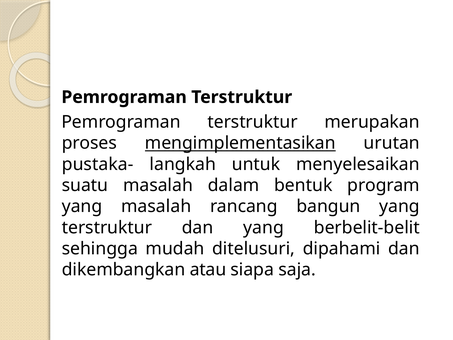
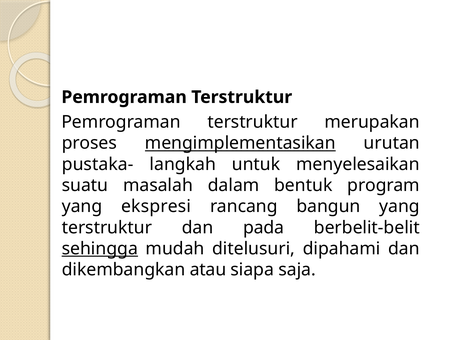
yang masalah: masalah -> ekspresi (156, 206)
dan yang: yang -> pada (264, 227)
sehingga underline: none -> present (100, 249)
